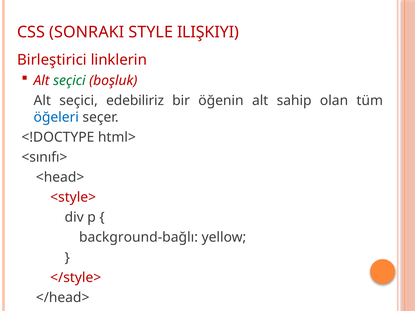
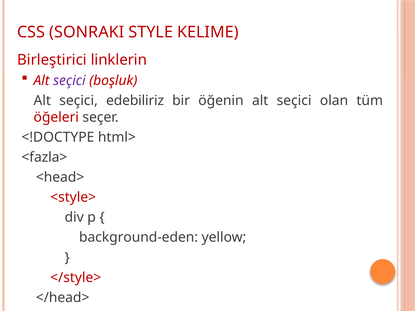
ILIŞKIYI: ILIŞKIYI -> KELIME (208, 32)
seçici colour: green -> purple (69, 81)
öğenin alt sahip: sahip -> seçici (294, 101)
öğeleri colour: blue -> red (56, 117)
<sınıfı>: <sınıfı> -> <fazla> (44, 157)
background-bağlı: background-bağlı -> background-eden (139, 238)
